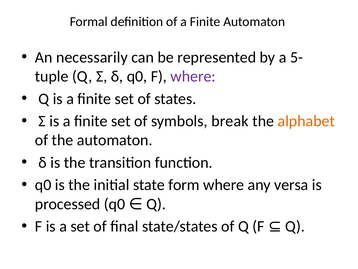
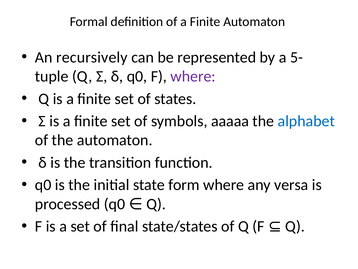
necessarily: necessarily -> recursively (92, 57)
break: break -> aaaaa (230, 121)
alphabet colour: orange -> blue (306, 121)
